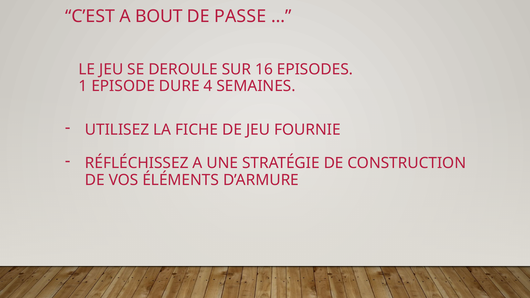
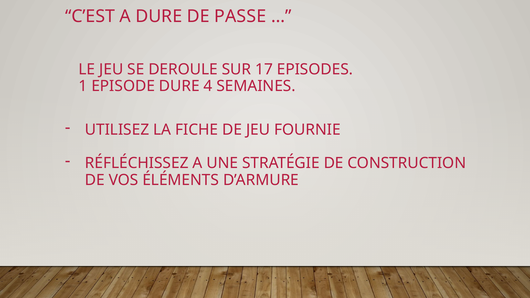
A BOUT: BOUT -> DURE (159, 16)
16: 16 -> 17 (264, 69)
